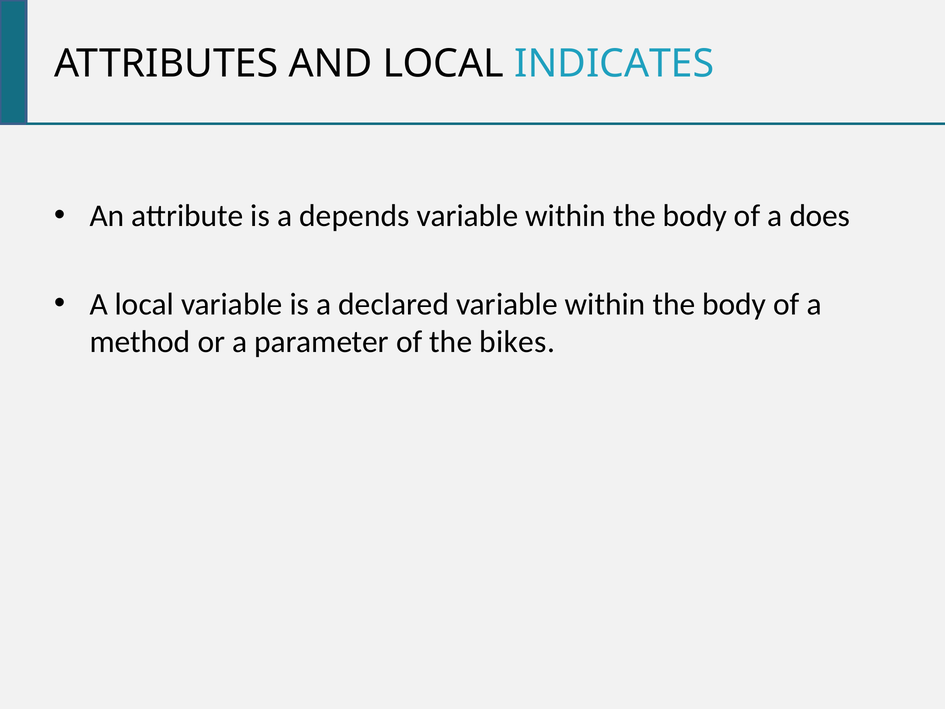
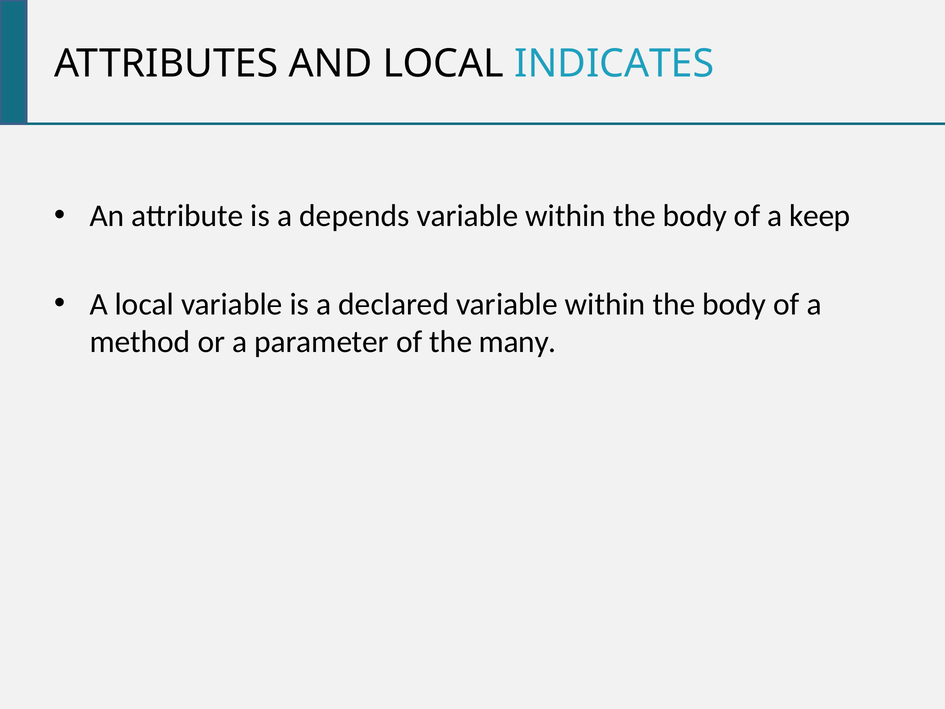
does: does -> keep (820, 216)
bikes: bikes -> many (518, 342)
